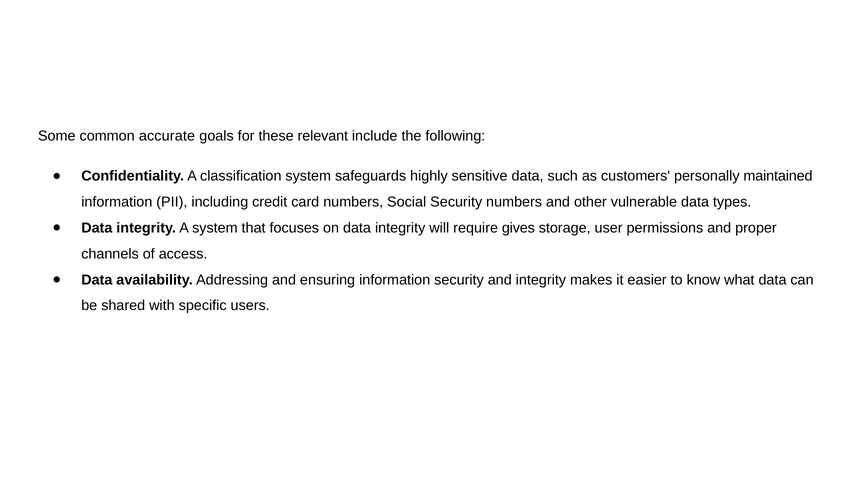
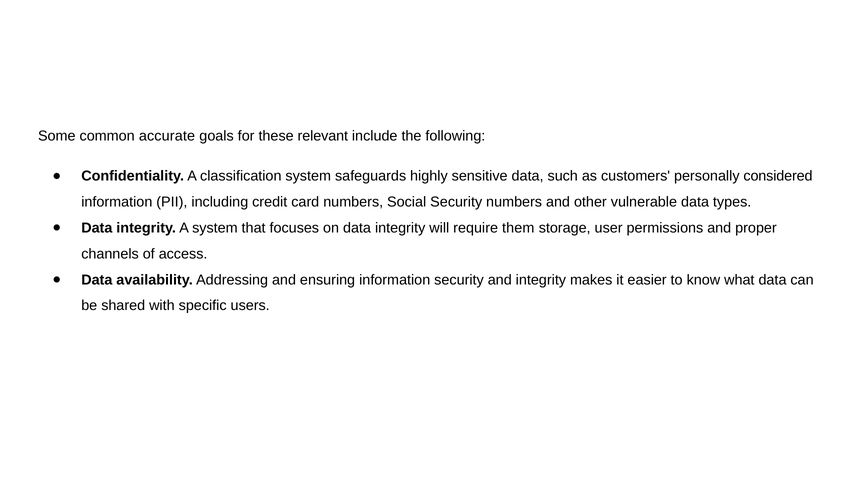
maintained: maintained -> considered (778, 176)
gives: gives -> them (518, 228)
